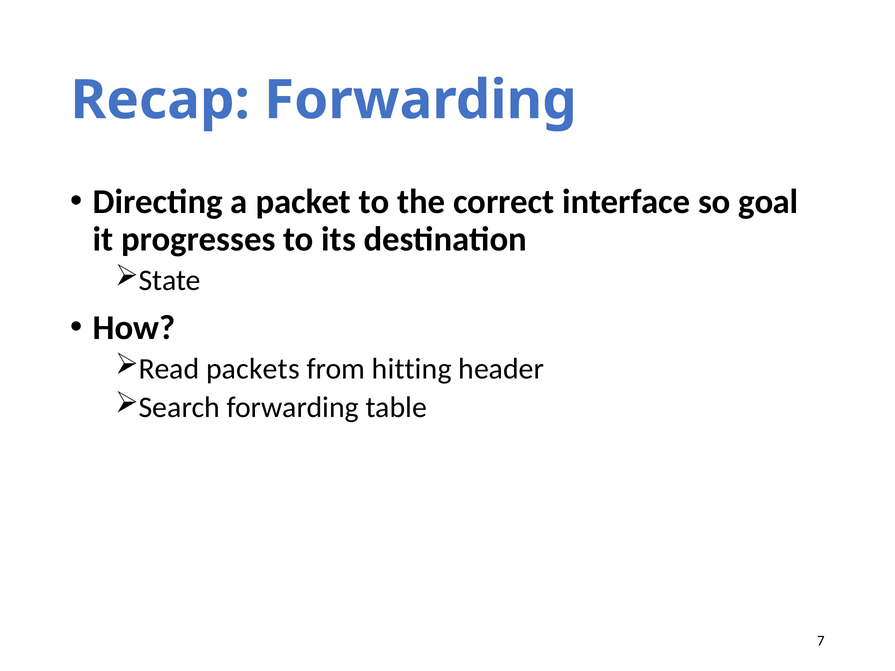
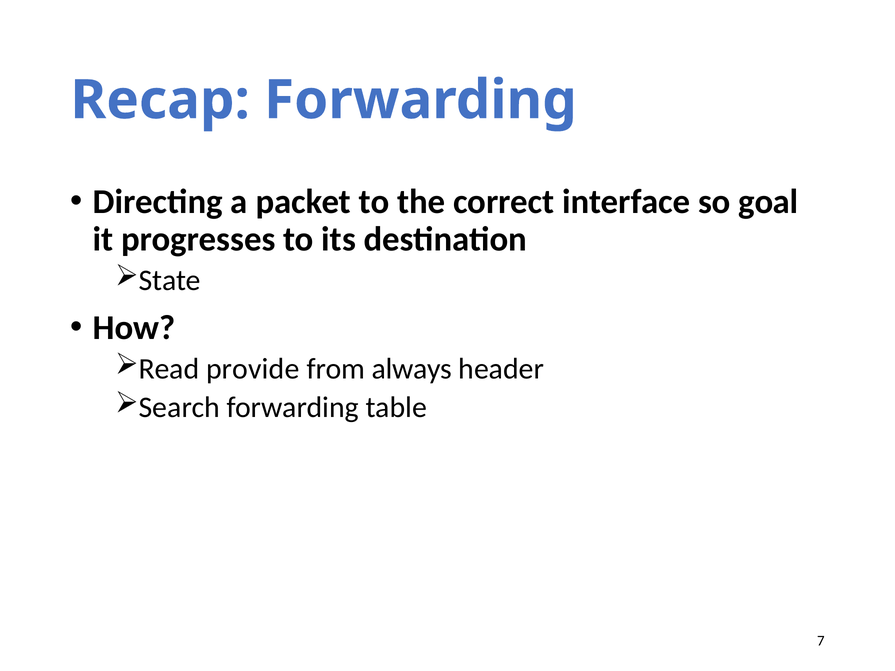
packets: packets -> provide (253, 369)
hitting: hitting -> always (412, 369)
